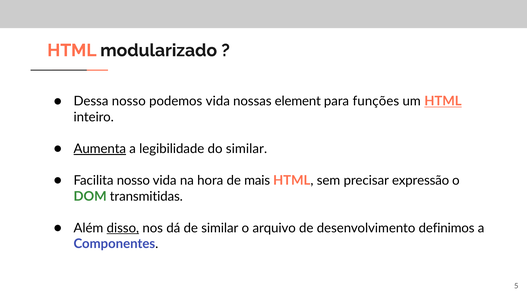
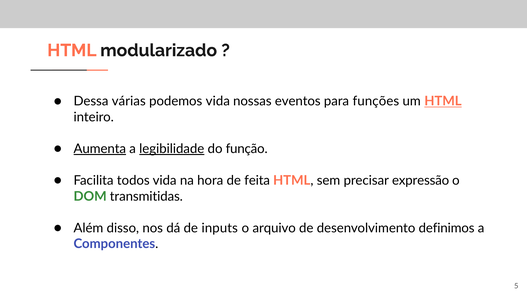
Dessa nosso: nosso -> várias (129, 101)
element: element -> eventos (298, 101)
legibilidade underline: none -> present (172, 149)
do similar: similar -> função (247, 149)
Facilita nosso: nosso -> todos (133, 180)
mais: mais -> feita (257, 180)
disso underline: present -> none (123, 228)
de similar: similar -> inputs (220, 228)
